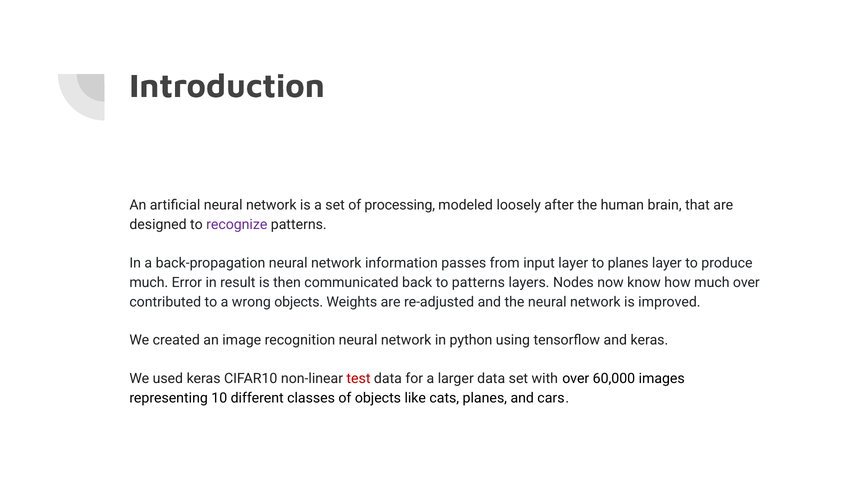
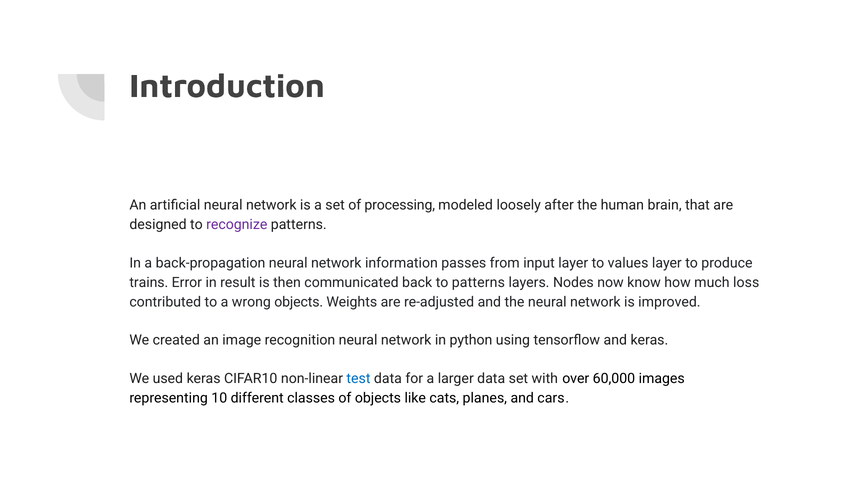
to planes: planes -> values (628, 263)
much: much -> trains (149, 282)
much over: over -> loss (746, 282)
test colour: red -> blue (358, 379)
